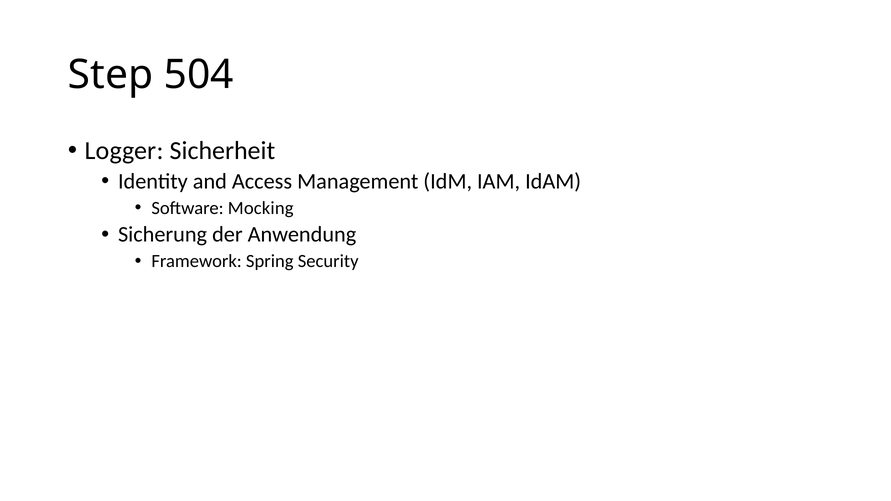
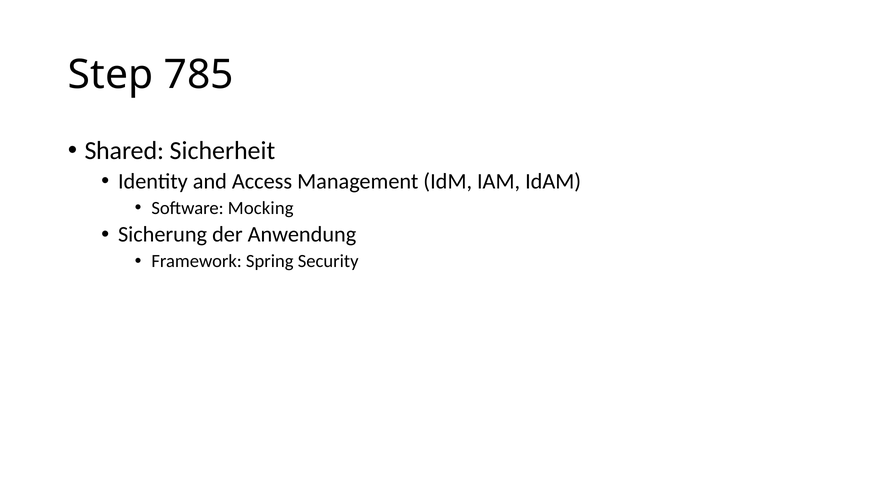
504: 504 -> 785 (199, 75)
Logger: Logger -> Shared (124, 151)
